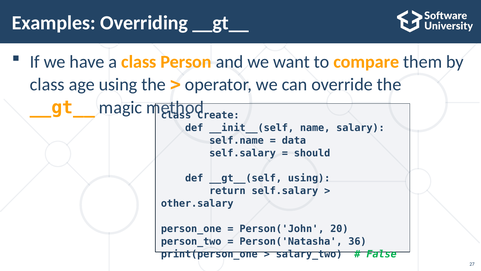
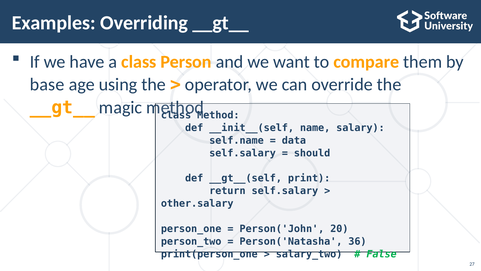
class: class -> base (47, 85)
Create: Create -> Method (218, 115)
__gt__(self using: using -> print (309, 178)
